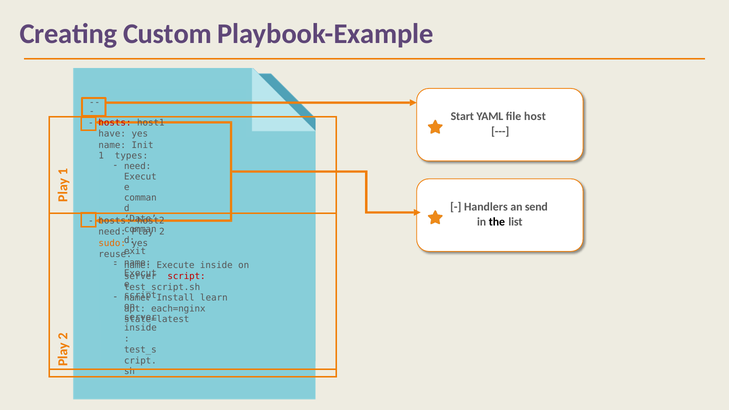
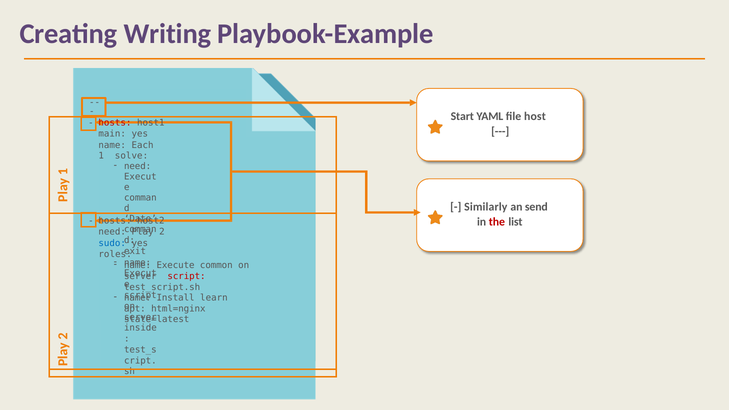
Custom: Custom -> Writing (167, 34)
have: have -> main (112, 134)
Init: Init -> Each (142, 145)
types: types -> solve (131, 156)
Handlers: Handlers -> Similarly (486, 207)
the colour: black -> red (497, 222)
sudo colour: orange -> blue (112, 243)
reuse: reuse -> roles (115, 254)
Execute inside: inside -> common (216, 265)
each=nginx: each=nginx -> html=nginx (178, 309)
